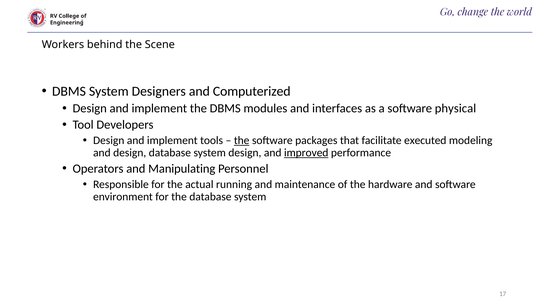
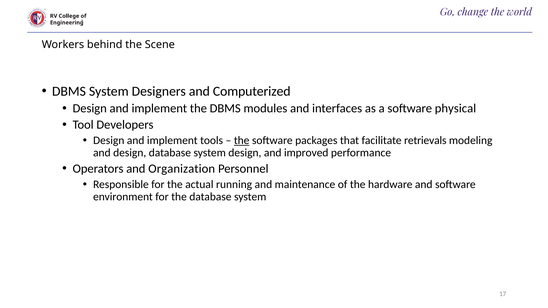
executed: executed -> retrievals (425, 141)
improved underline: present -> none (306, 153)
Manipulating: Manipulating -> Organization (182, 169)
